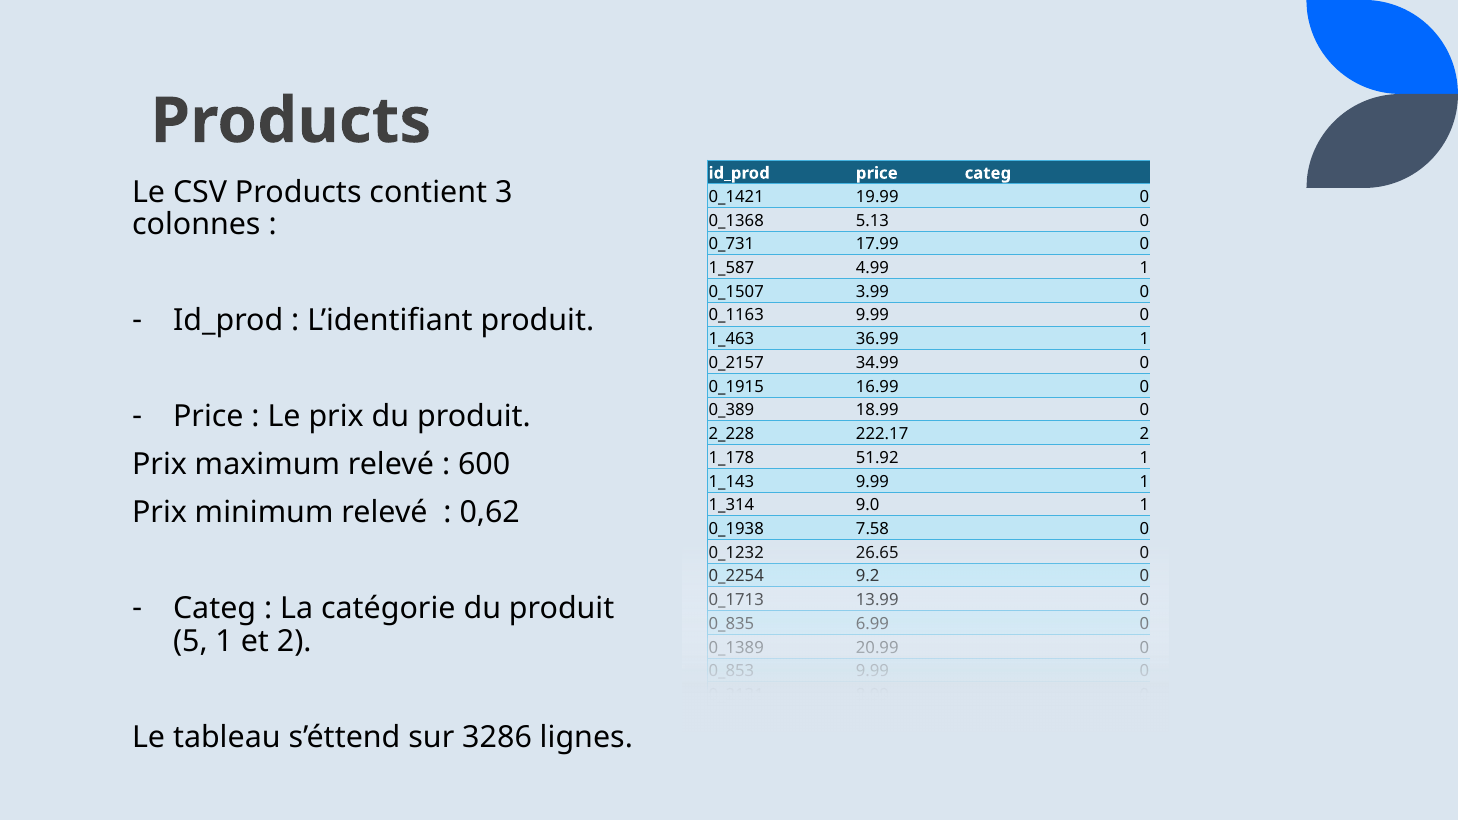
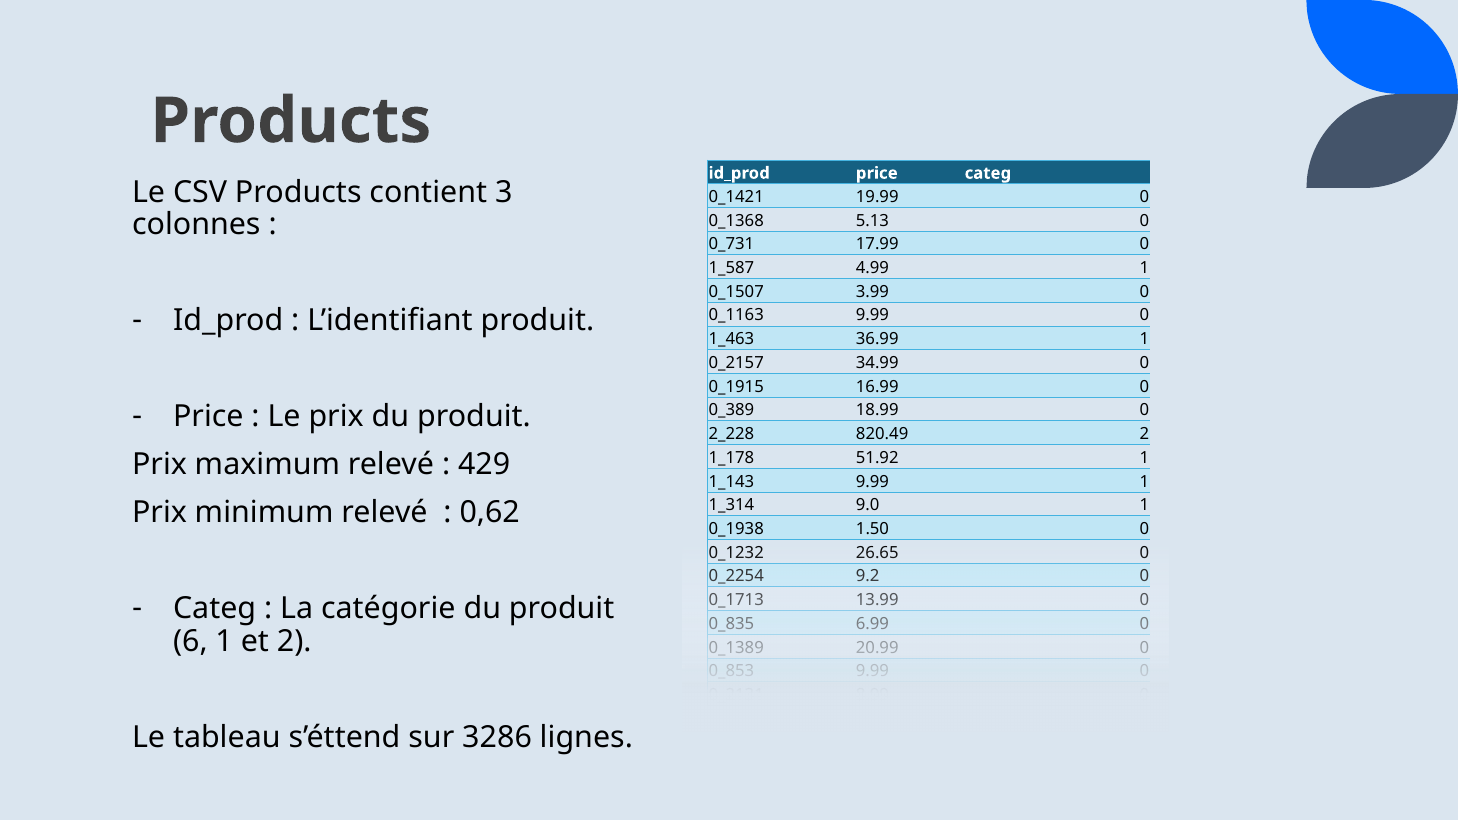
222.17: 222.17 -> 820.49 (882, 434)
600: 600 -> 429 (484, 465)
7.58: 7.58 -> 1.50 (873, 529)
5: 5 -> 6 (190, 642)
